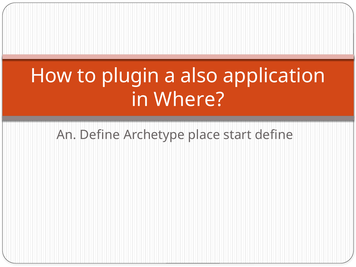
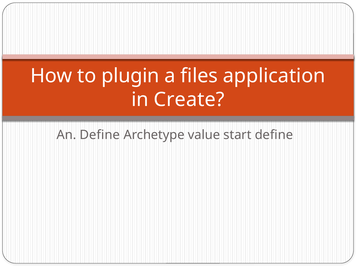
also: also -> files (199, 76)
Where: Where -> Create (189, 100)
place: place -> value (204, 135)
